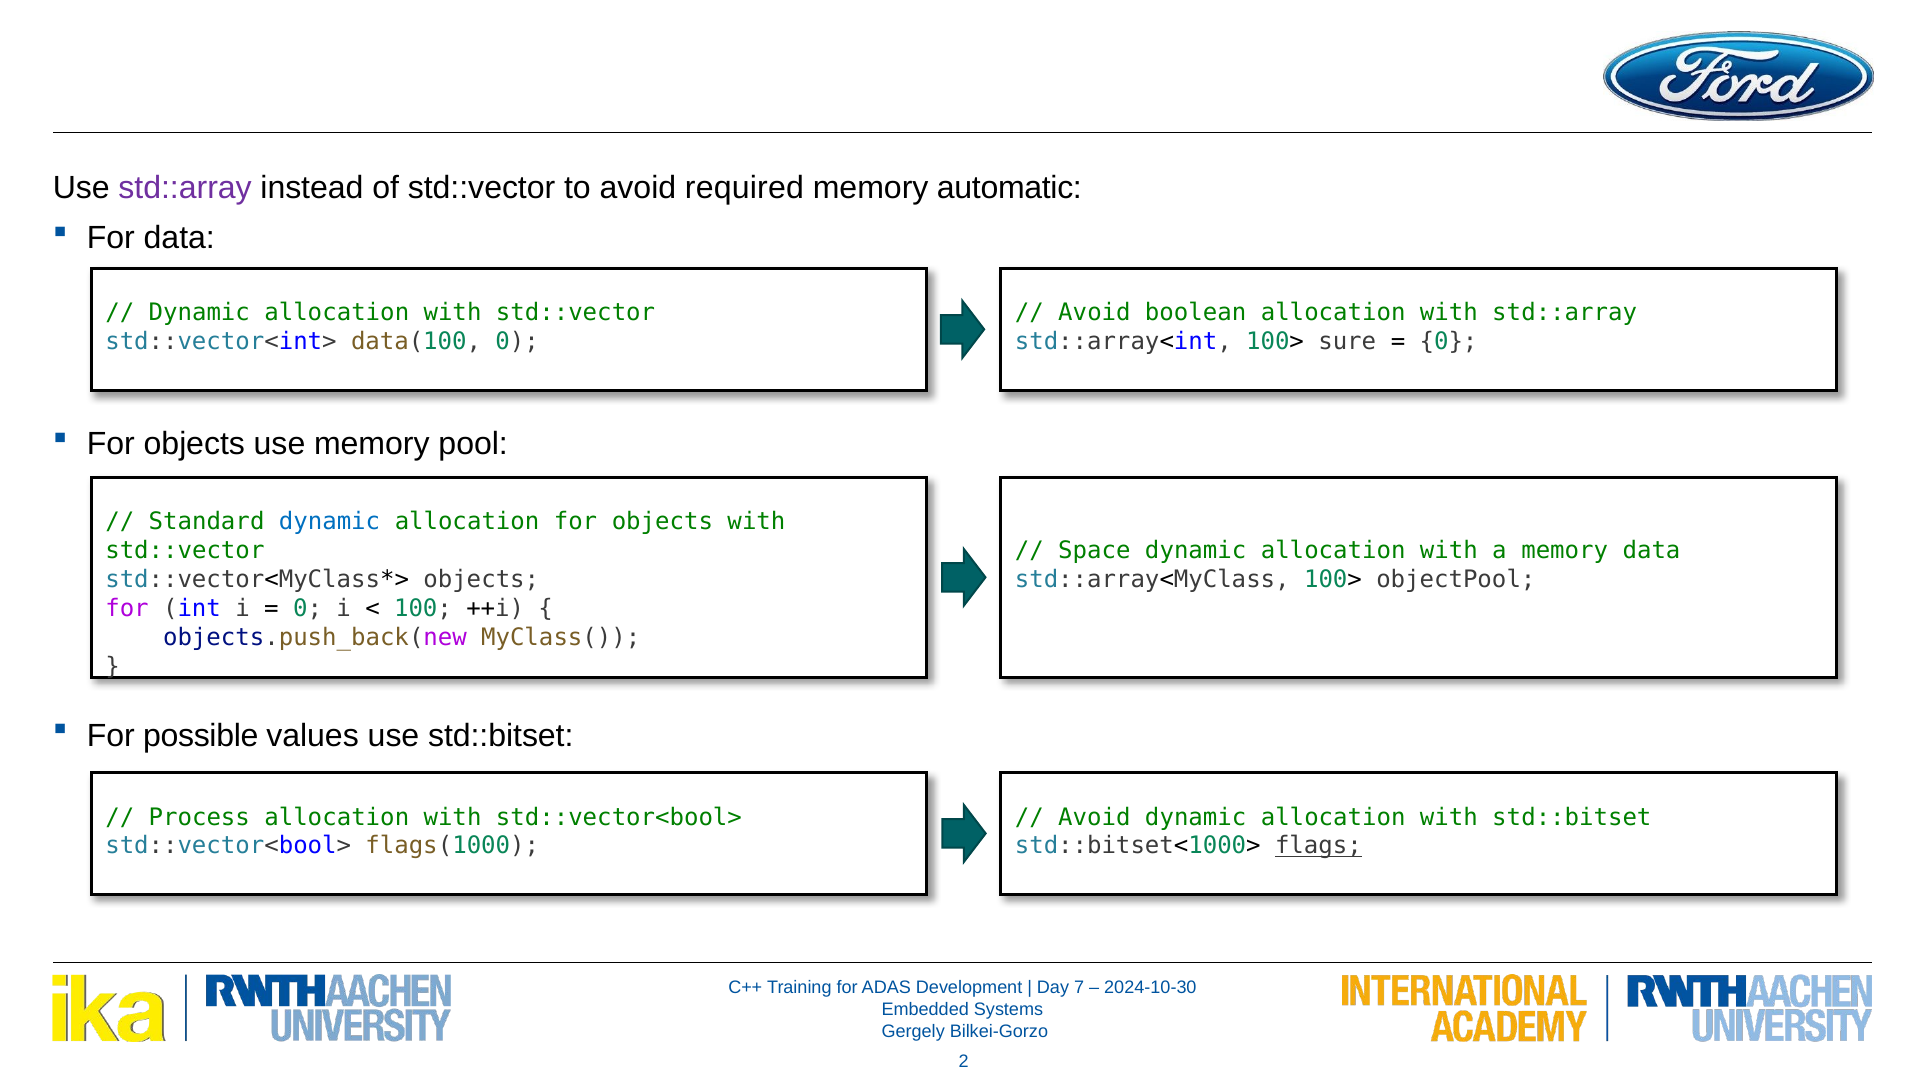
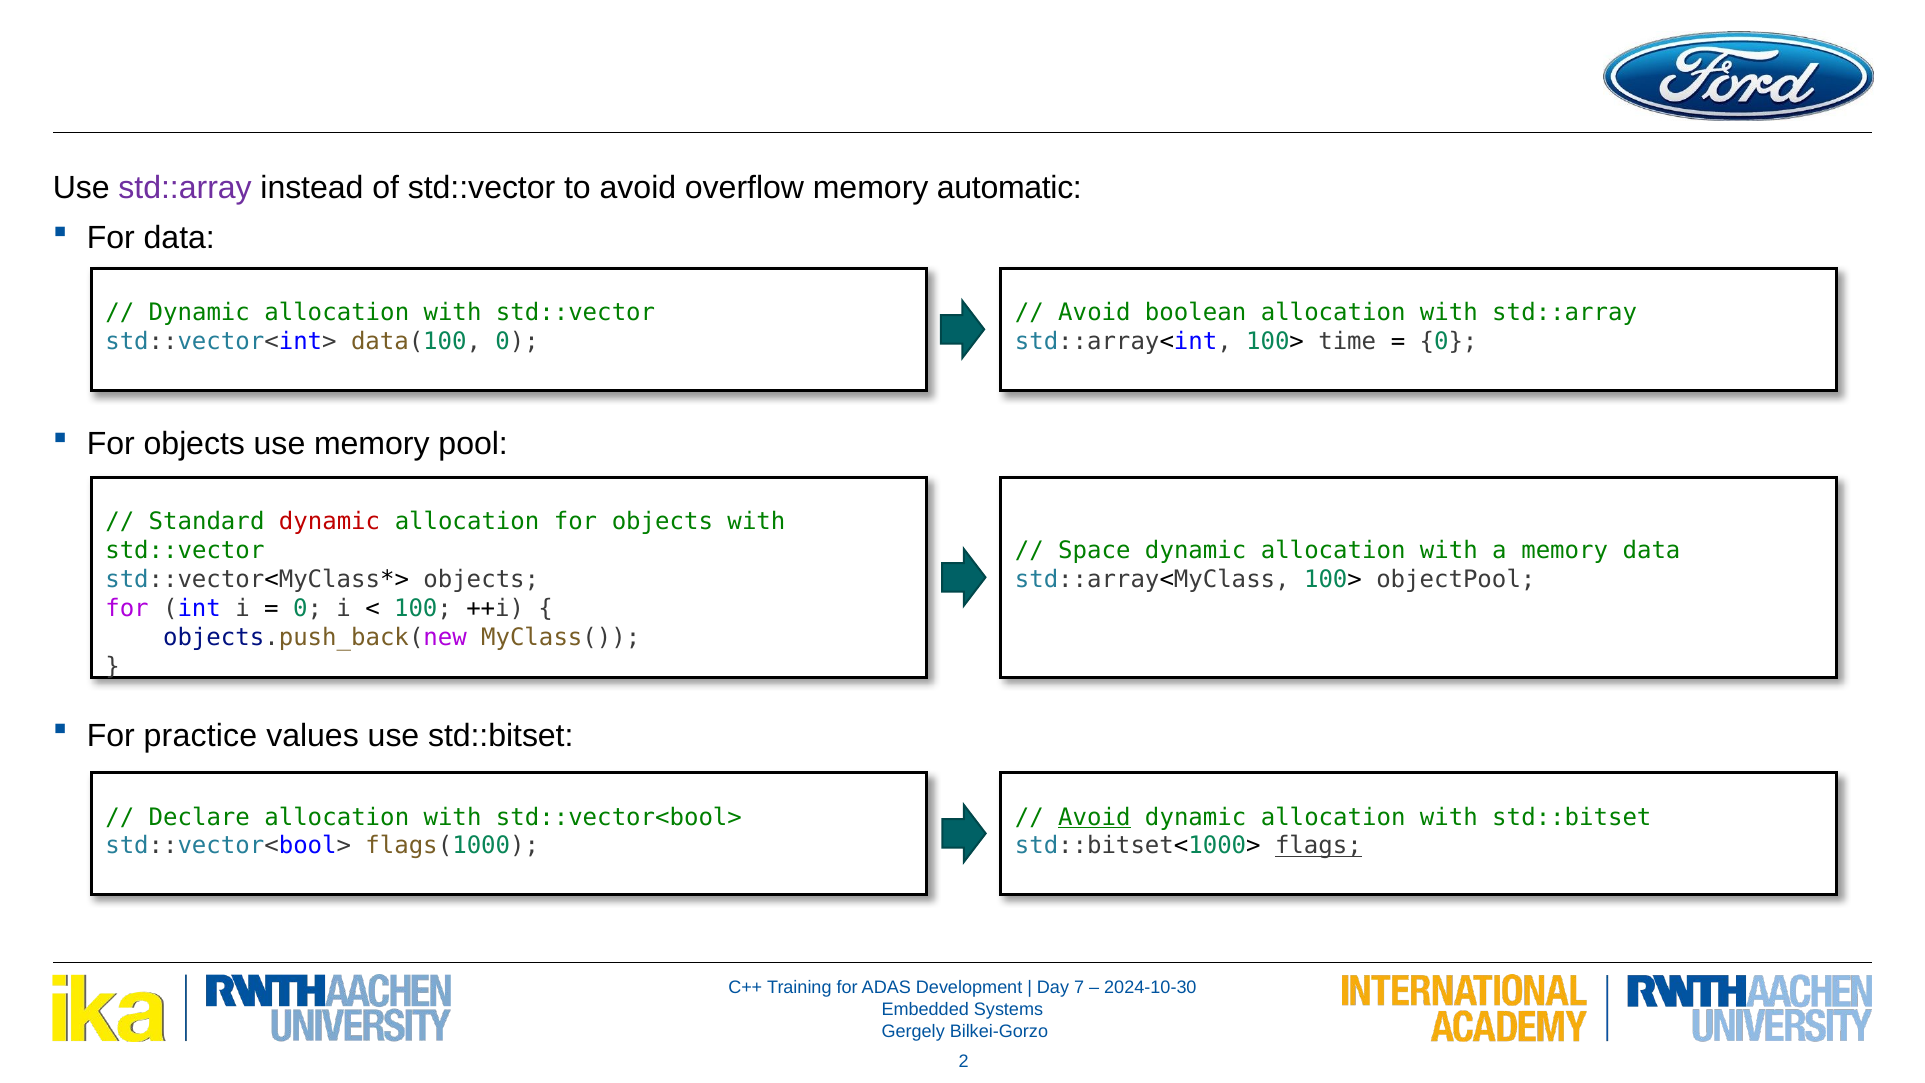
required: required -> overflow (745, 188)
sure: sure -> time (1347, 342)
dynamic colour: blue -> red (330, 522)
possible: possible -> practice (200, 736)
Process: Process -> Declare (199, 817)
Avoid underline: none -> present (1094, 817)
